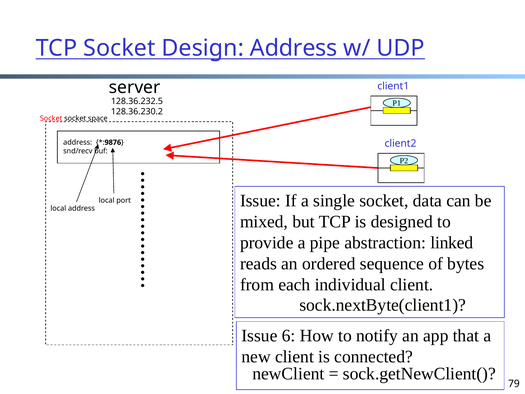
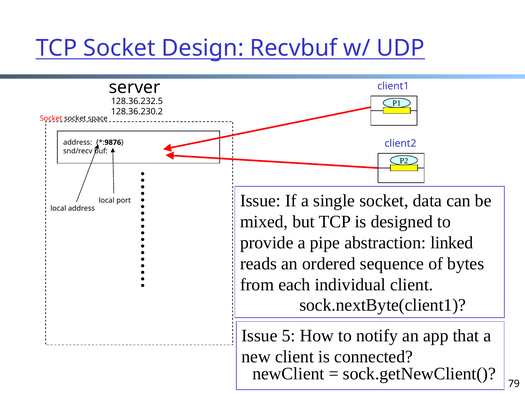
Design Address: Address -> Recvbuf (294, 48)
6: 6 -> 5 (289, 336)
